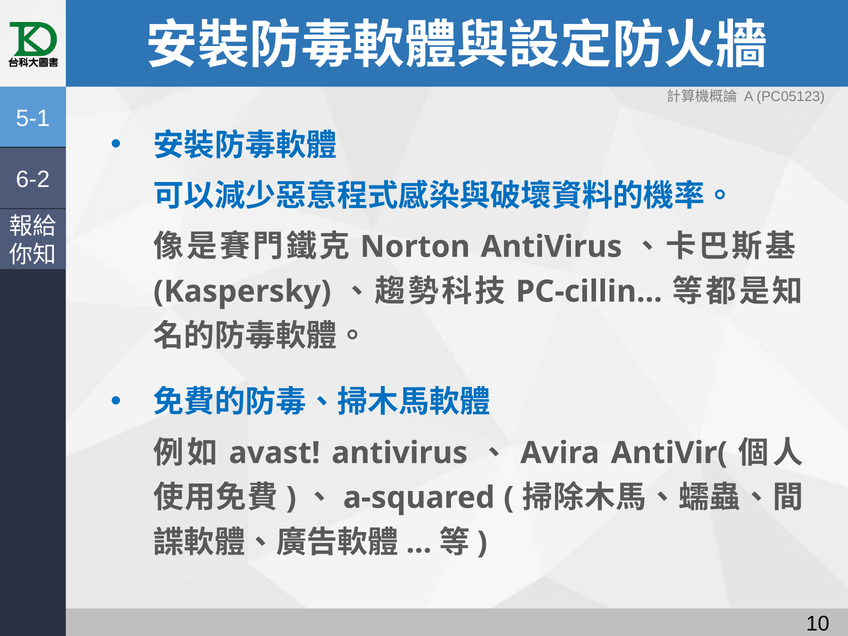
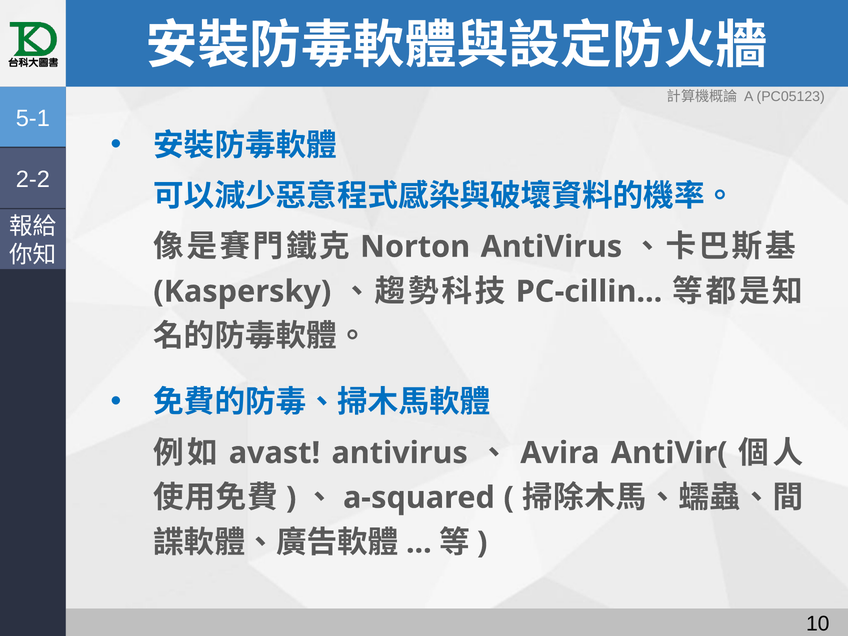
6-2: 6-2 -> 2-2 (33, 180)
